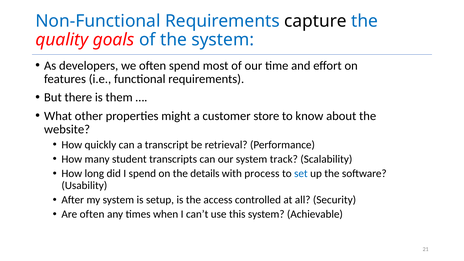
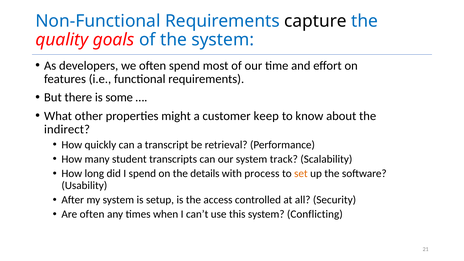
them: them -> some (119, 97)
store: store -> keep (266, 116)
website: website -> indirect (67, 129)
set colour: blue -> orange (301, 173)
Achievable: Achievable -> Conflicting (315, 214)
